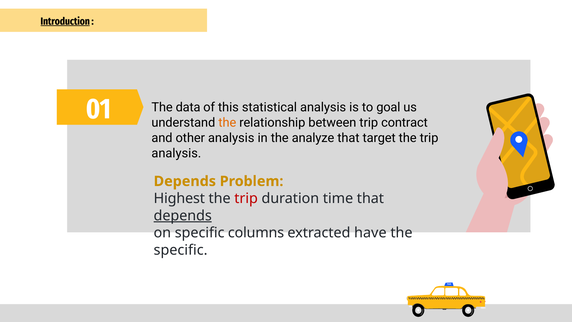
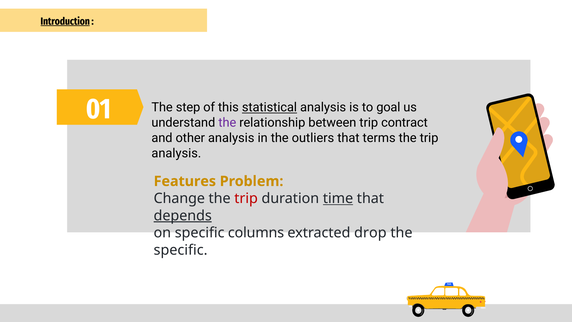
data: data -> step (188, 107)
statistical underline: none -> present (269, 107)
the colour: orange -> purple (227, 123)
analyze: analyze -> outliers (313, 138)
target: target -> terms (379, 138)
Depends: Depends -> Features (185, 181)
Highest: Highest -> Change (179, 198)
time underline: none -> present (338, 198)
have: have -> drop (370, 233)
